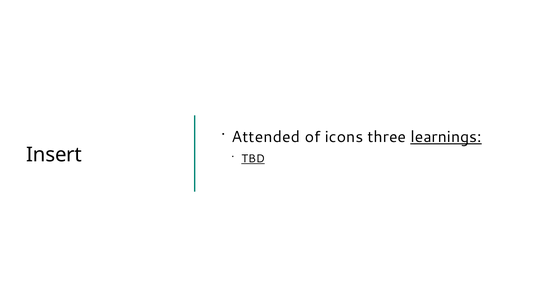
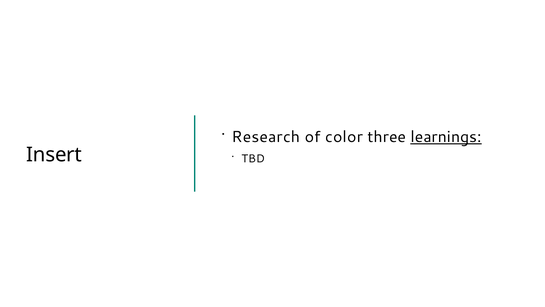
Attended: Attended -> Research (266, 137)
icons: icons -> color (344, 137)
TBD underline: present -> none (253, 158)
